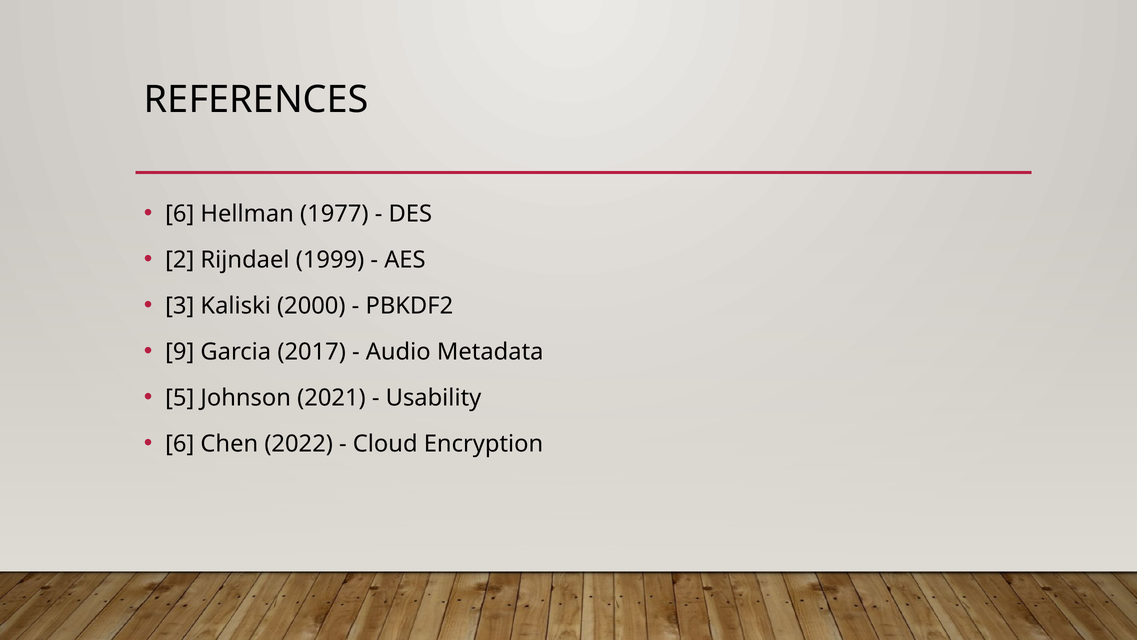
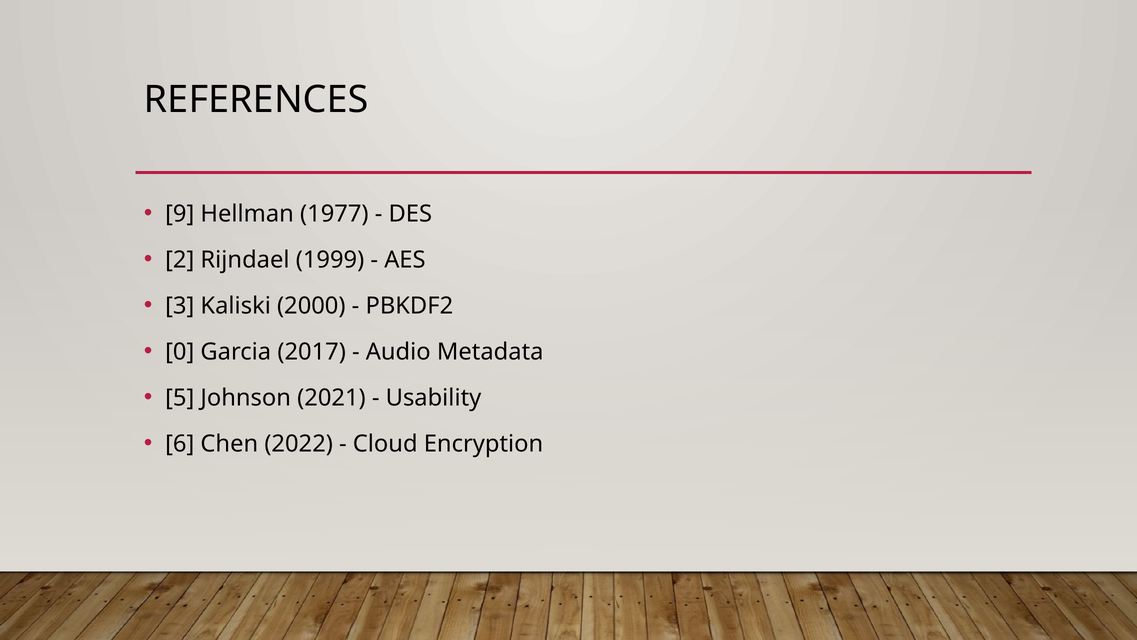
6: 6 -> 9 (180, 214)
9: 9 -> 0 (180, 352)
